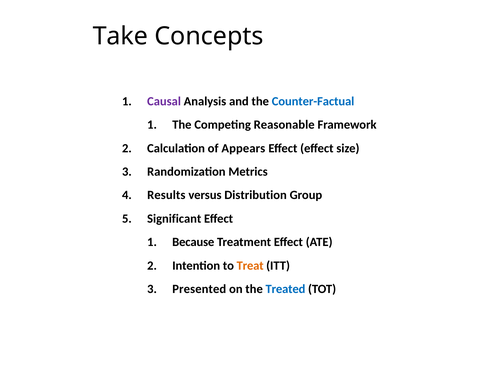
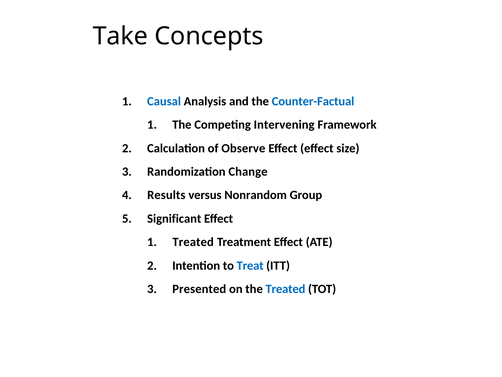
Causal colour: purple -> blue (164, 101)
Reasonable: Reasonable -> Intervening (284, 125)
Appears: Appears -> Observe (243, 148)
Metrics: Metrics -> Change (248, 171)
Distribution: Distribution -> Nonrandom (256, 195)
Because: Because -> Treated (193, 242)
Treat colour: orange -> blue (250, 265)
